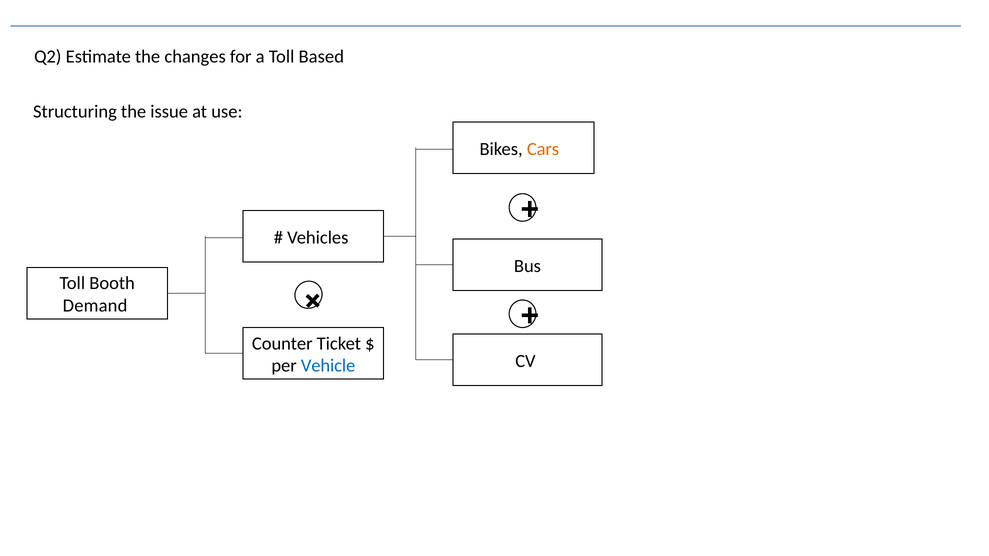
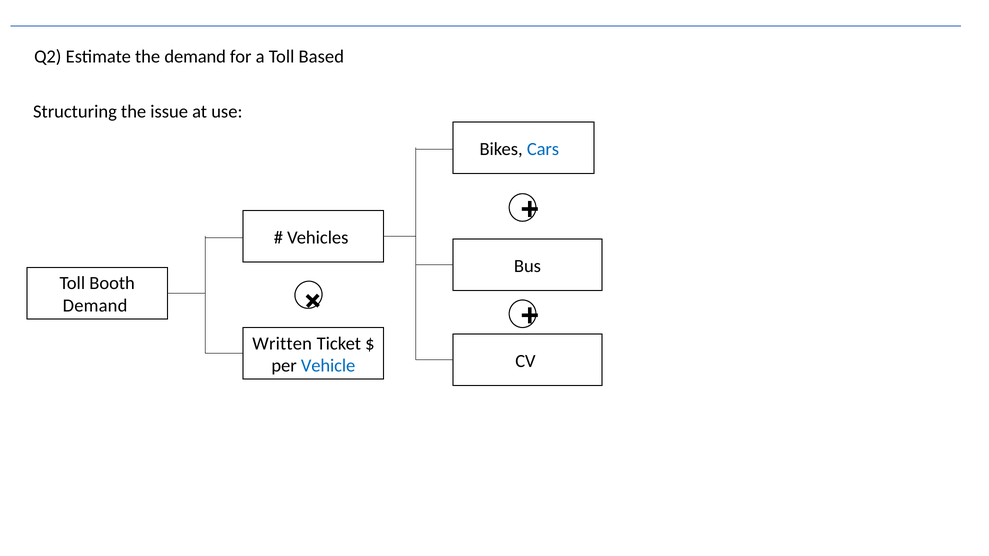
the changes: changes -> demand (195, 57)
Cars colour: orange -> blue (543, 149)
Counter: Counter -> Written (282, 344)
